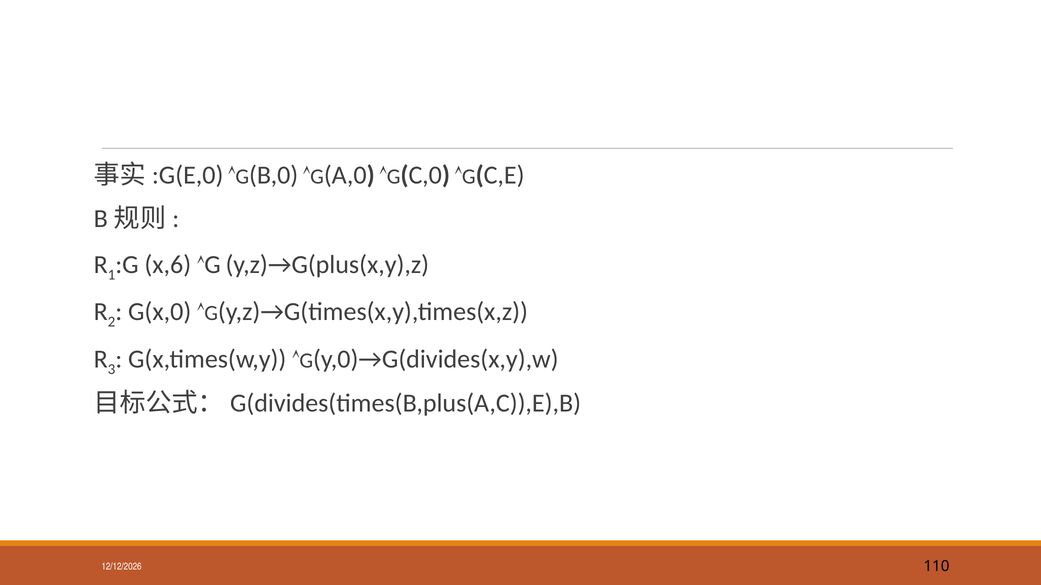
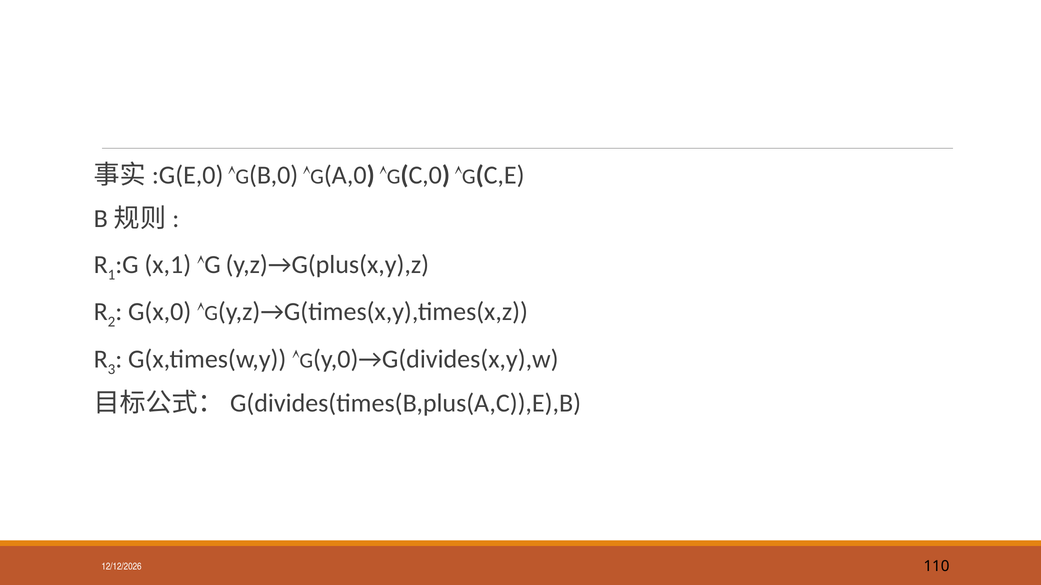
x,6: x,6 -> x,1 (168, 265)
